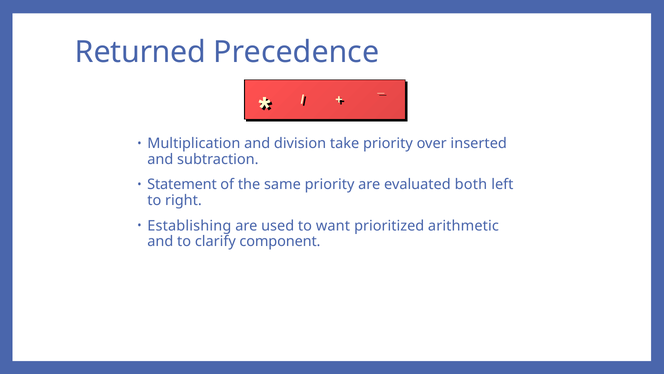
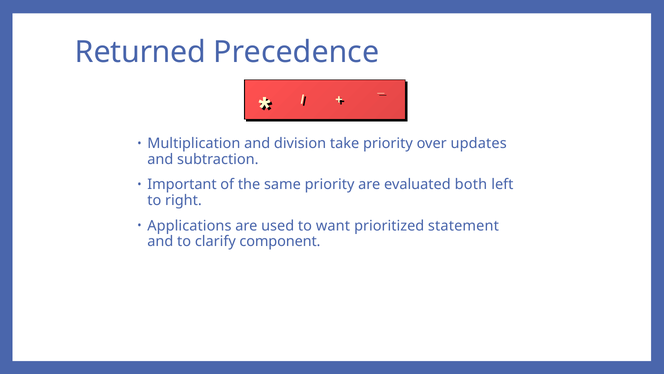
inserted: inserted -> updates (479, 143)
Statement: Statement -> Important (182, 184)
Establishing: Establishing -> Applications (189, 225)
arithmetic: arithmetic -> statement (463, 225)
